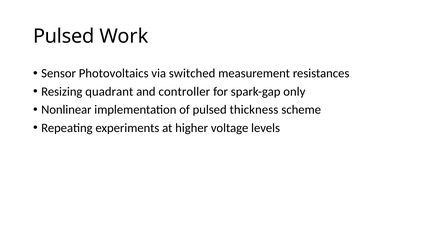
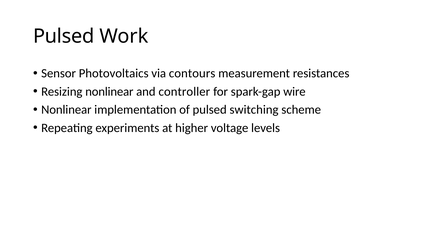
switched: switched -> contours (192, 73)
Resizing quadrant: quadrant -> nonlinear (109, 92)
only: only -> wire (294, 92)
thickness: thickness -> switching (254, 110)
